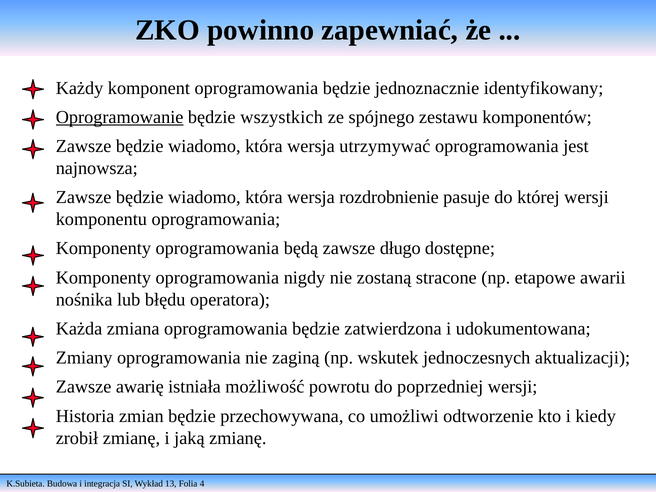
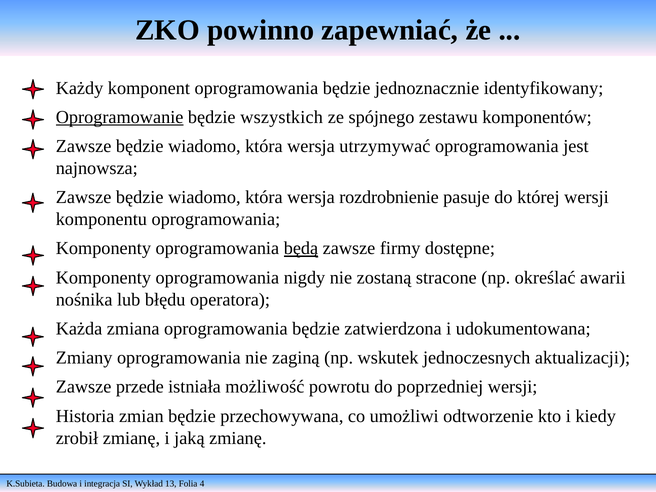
będą underline: none -> present (301, 248)
długo: długo -> firmy (400, 248)
etapowe: etapowe -> określać (545, 278)
awarię: awarię -> przede (140, 387)
